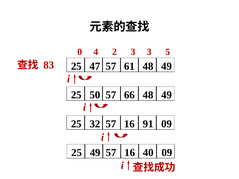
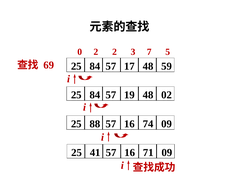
0 4: 4 -> 2 (96, 52)
3 3: 3 -> 7 (149, 52)
83: 83 -> 69 (49, 65)
47: 47 -> 84 (95, 66)
61: 61 -> 17 (129, 66)
49: 49 -> 59 (167, 66)
50: 50 -> 84 (95, 95)
66: 66 -> 19 (129, 95)
49: 49 -> 02 (167, 95)
32: 32 -> 88 (95, 124)
91: 91 -> 74 (148, 124)
25 49: 49 -> 41 (95, 153)
40: 40 -> 71 (148, 153)
